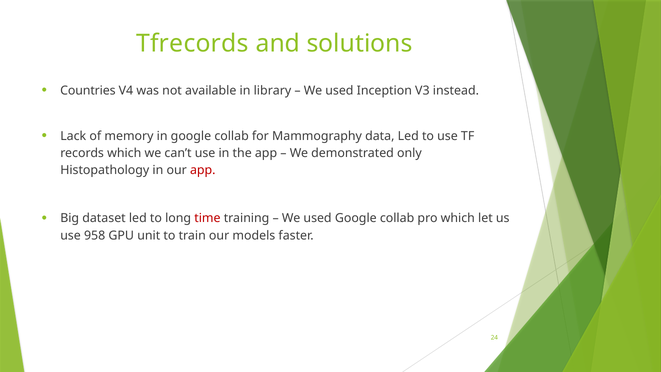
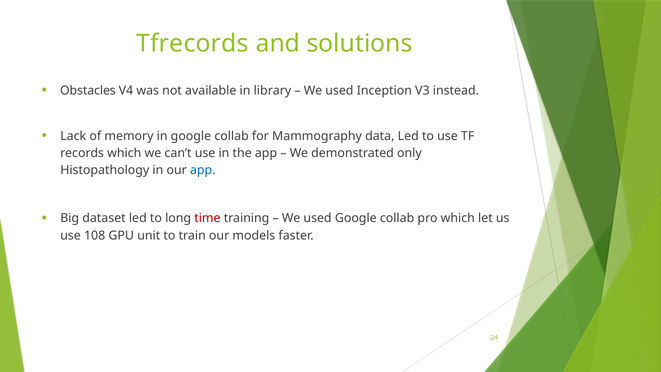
Countries: Countries -> Obstacles (88, 90)
app colour: red -> blue (203, 170)
958: 958 -> 108 (95, 235)
